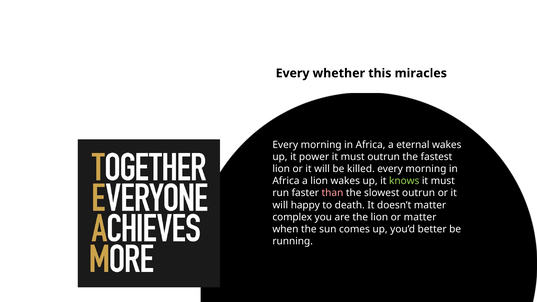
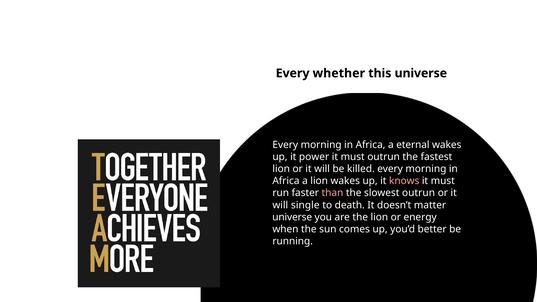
this miracles: miracles -> universe (421, 73)
knows colour: light green -> pink (404, 181)
happy: happy -> single (305, 205)
complex: complex -> universe (292, 217)
or matter: matter -> energy (420, 217)
